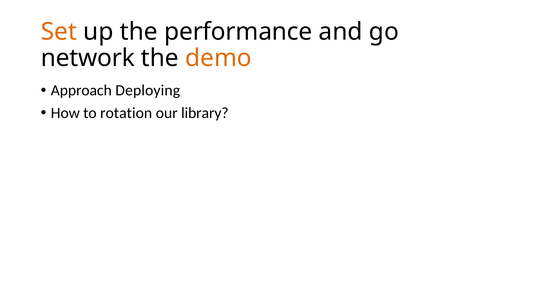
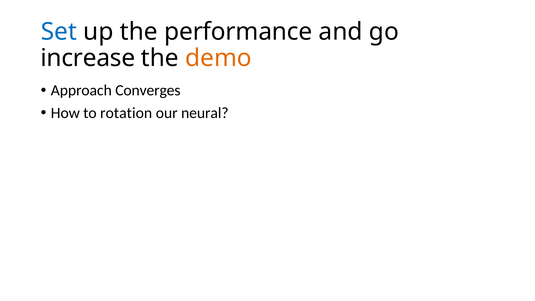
Set colour: orange -> blue (59, 32)
network: network -> increase (88, 58)
Deploying: Deploying -> Converges (148, 90)
library: library -> neural (205, 113)
